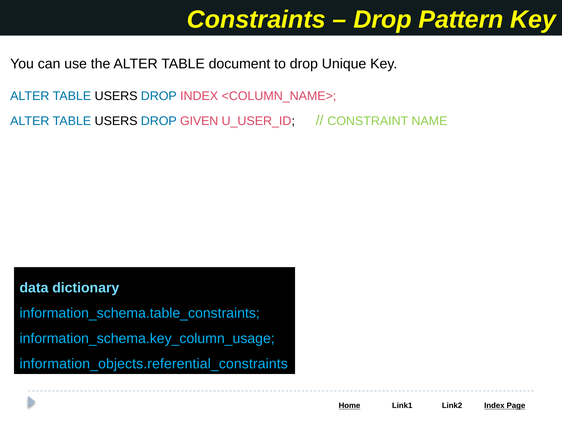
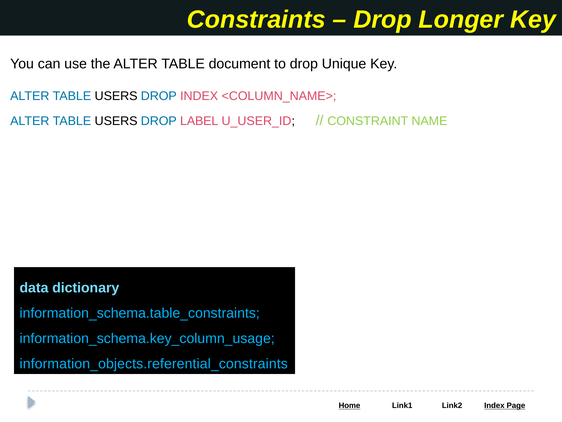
Pattern: Pattern -> Longer (461, 20)
GIVEN: GIVEN -> LABEL (199, 121)
